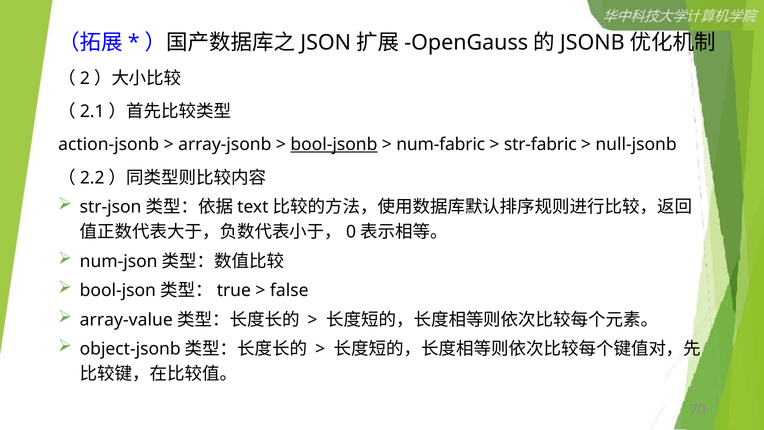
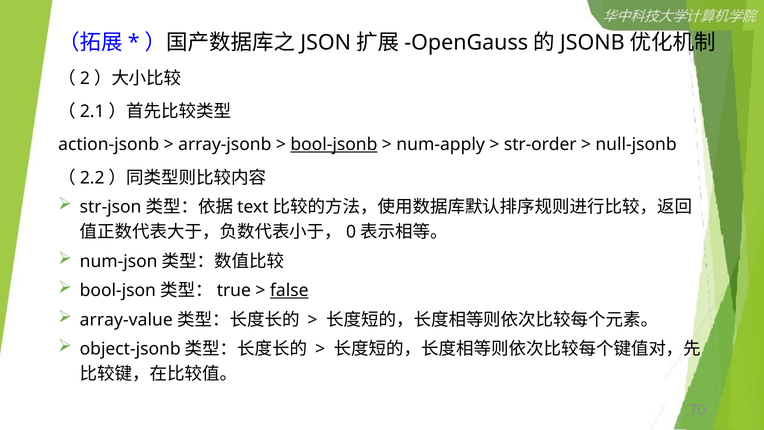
num-fabric: num-fabric -> num-apply (441, 145)
str-fabric: str-fabric -> str-order (540, 145)
false underline: none -> present (289, 290)
